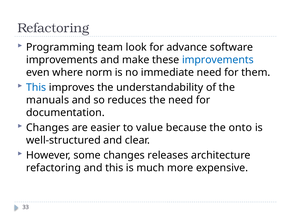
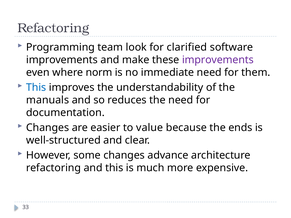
advance: advance -> clarified (187, 47)
improvements colour: blue -> purple (218, 60)
onto: onto -> ends (240, 128)
releases: releases -> advance (168, 155)
